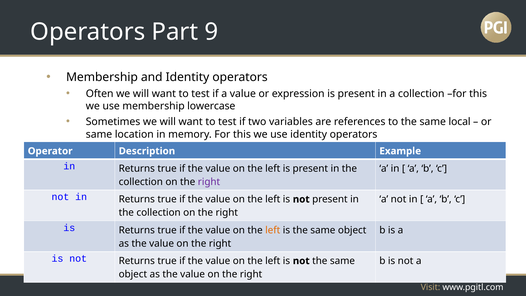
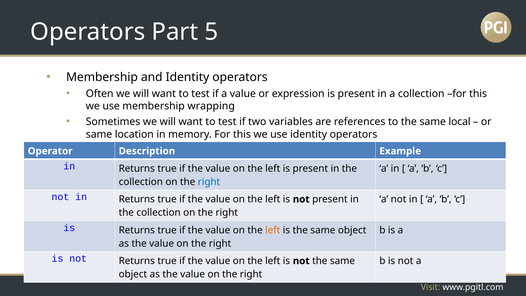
9: 9 -> 5 (211, 32)
lowercase: lowercase -> wrapping (211, 106)
right colour: purple -> blue (209, 182)
